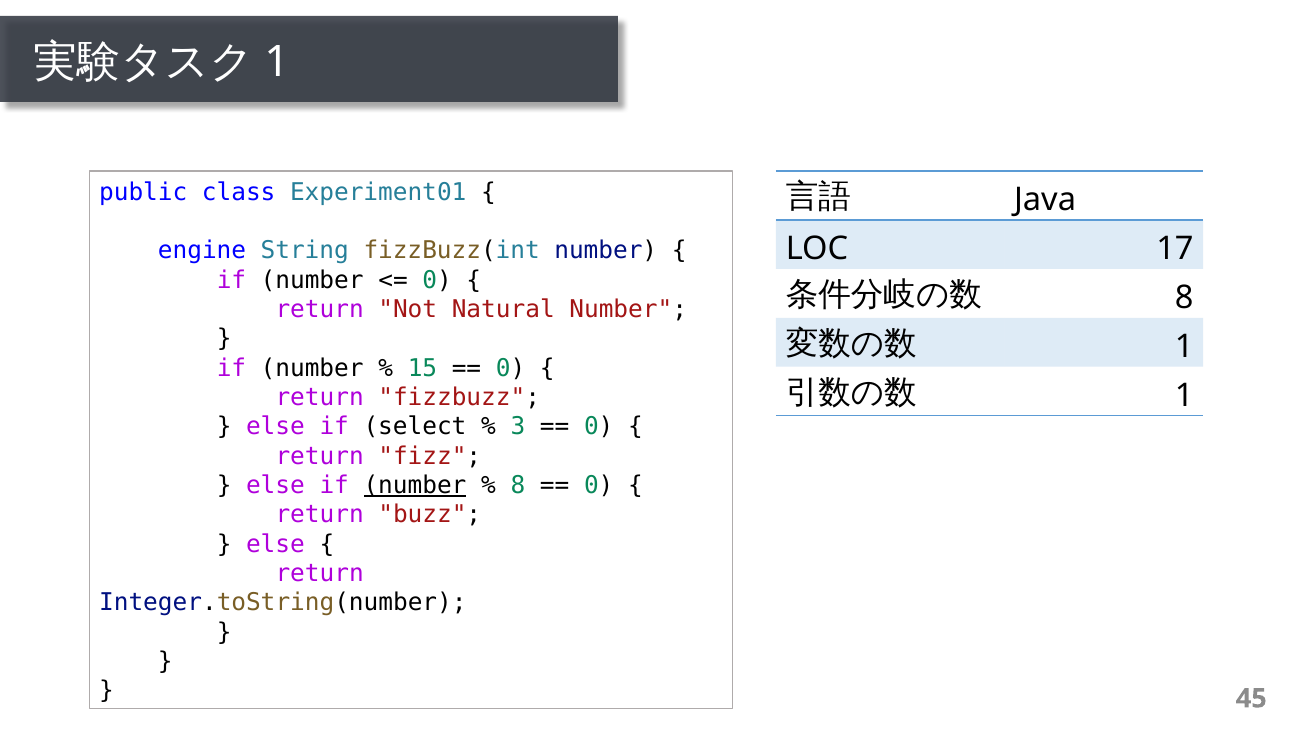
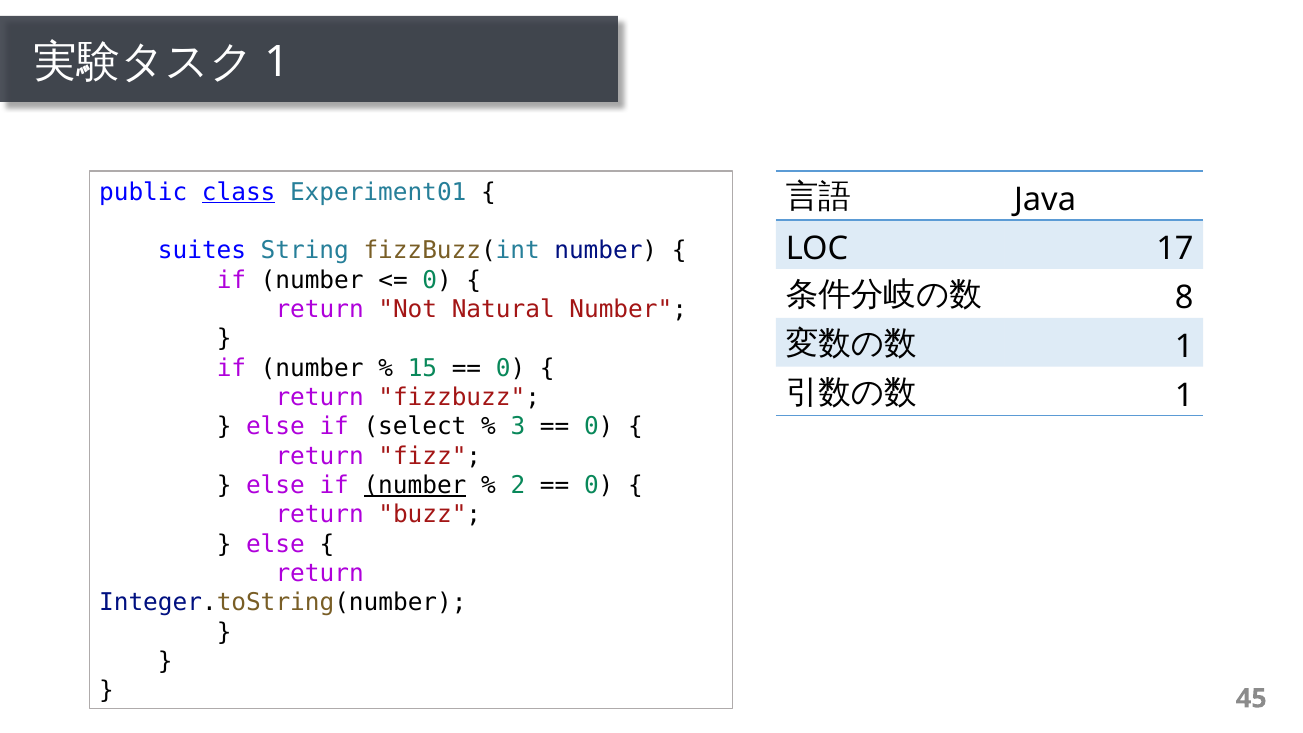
class underline: none -> present (239, 192)
engine: engine -> suites (202, 251)
8: 8 -> 2 (518, 485)
